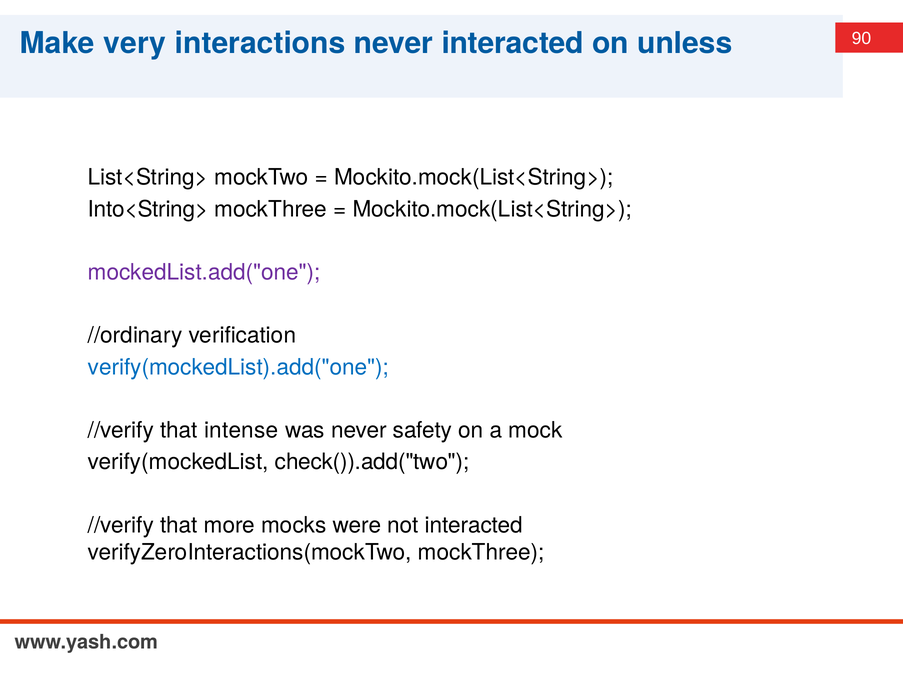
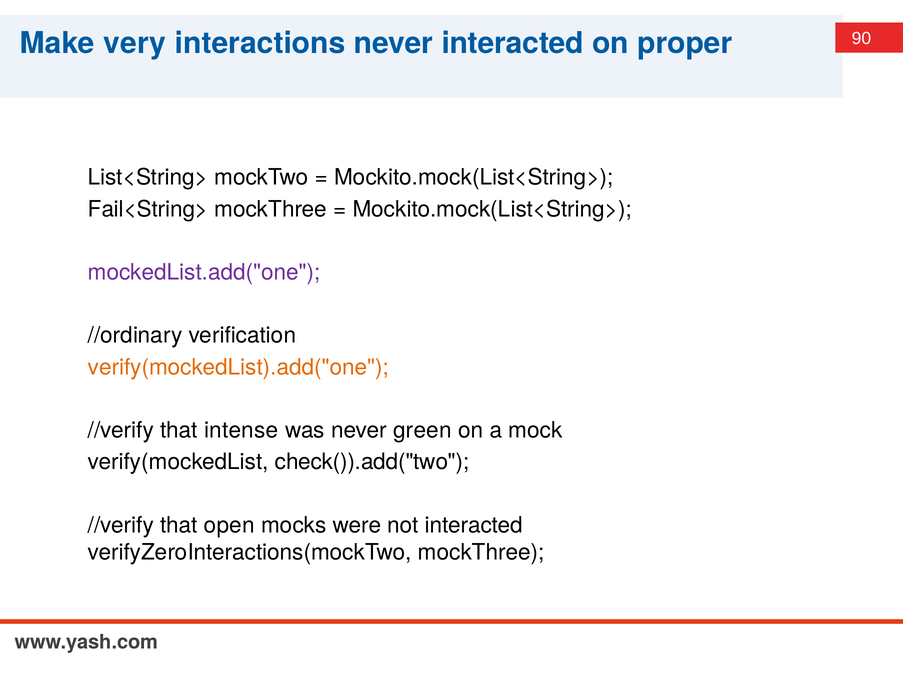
unless: unless -> proper (685, 43)
Into<String>: Into<String> -> Fail<String> (148, 209)
verify(mockedList).add("one colour: blue -> orange (238, 367)
safety: safety -> green (422, 430)
more: more -> open (229, 525)
